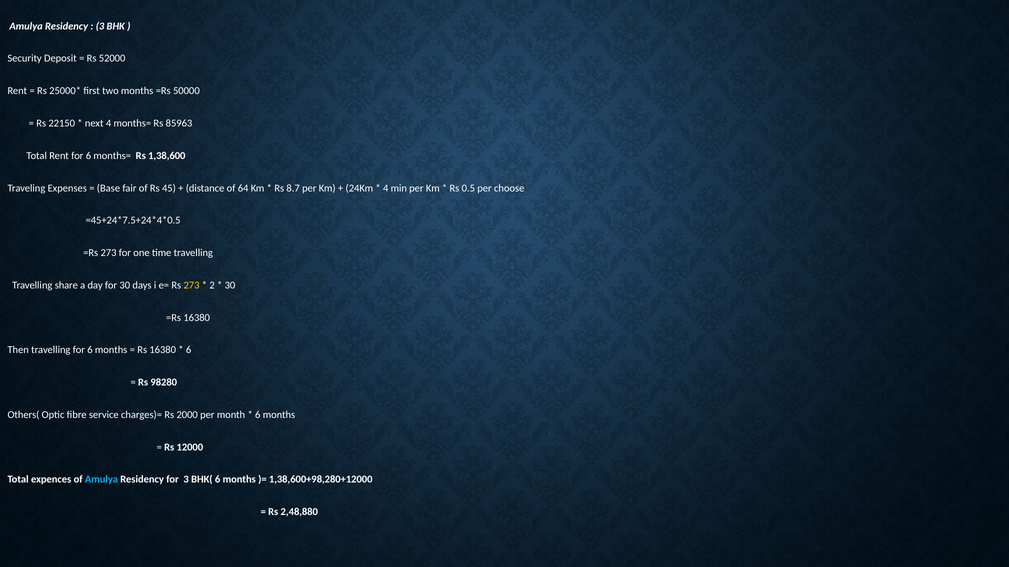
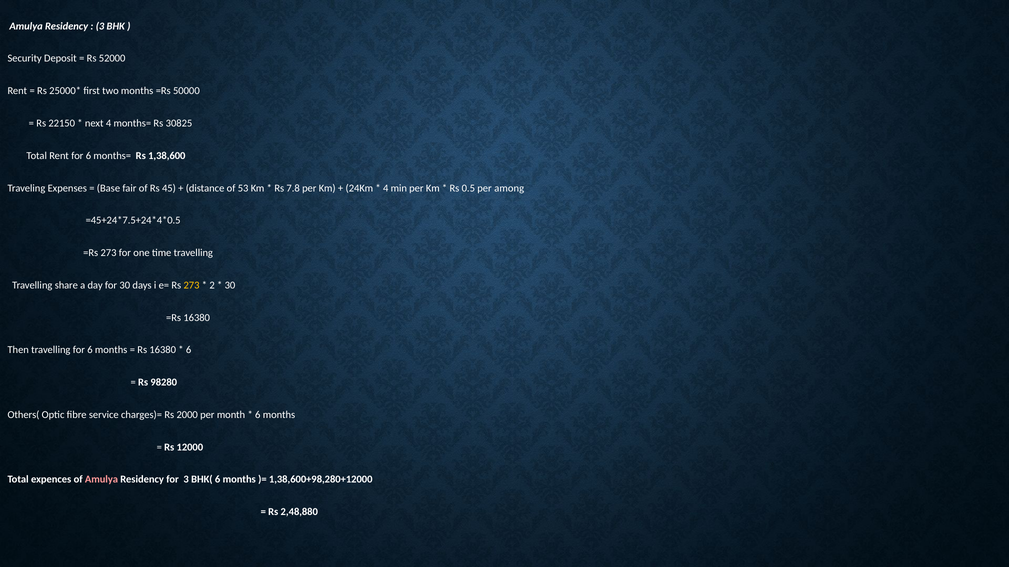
85963: 85963 -> 30825 (179, 123)
64: 64 -> 53 (243, 188)
8.7: 8.7 -> 7.8 (293, 188)
choose: choose -> among (509, 188)
Amulya colour: light blue -> pink (101, 480)
